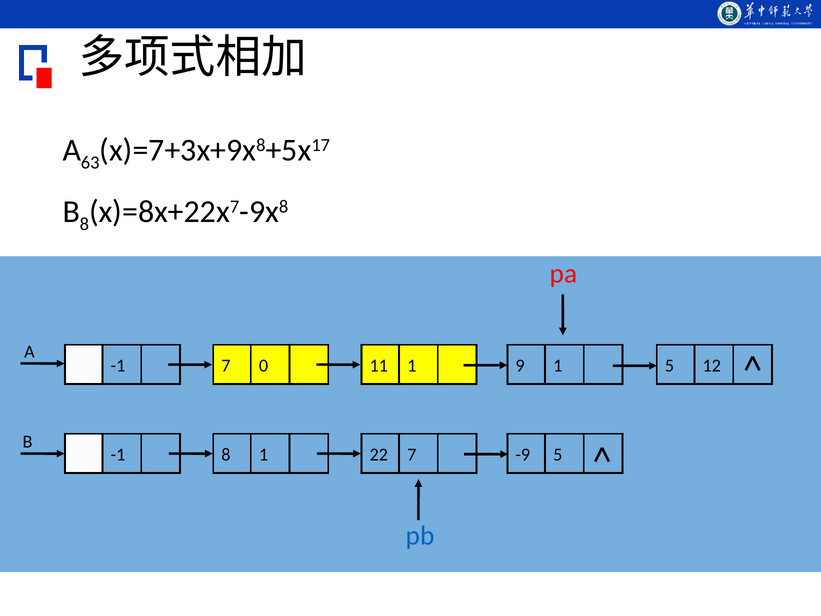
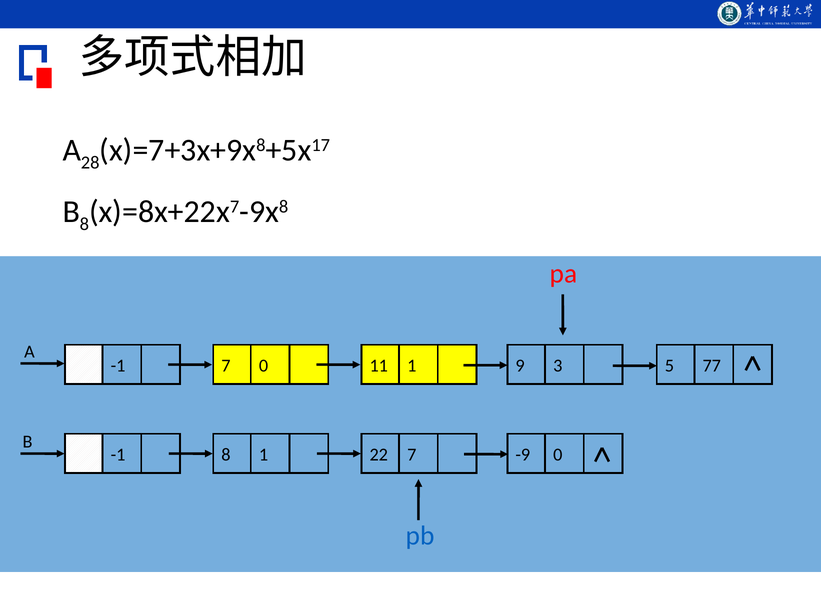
63: 63 -> 28 (90, 162)
9 1: 1 -> 3 (558, 365)
12: 12 -> 77 (712, 365)
-9 5: 5 -> 0 (558, 454)
